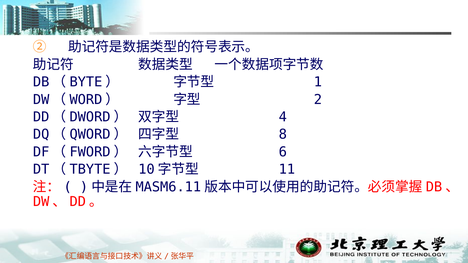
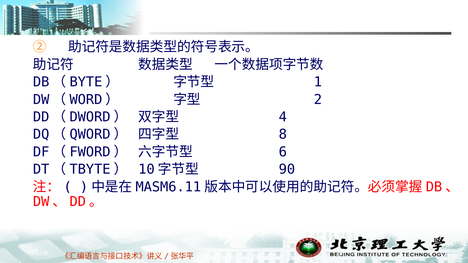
11: 11 -> 90 (287, 170)
